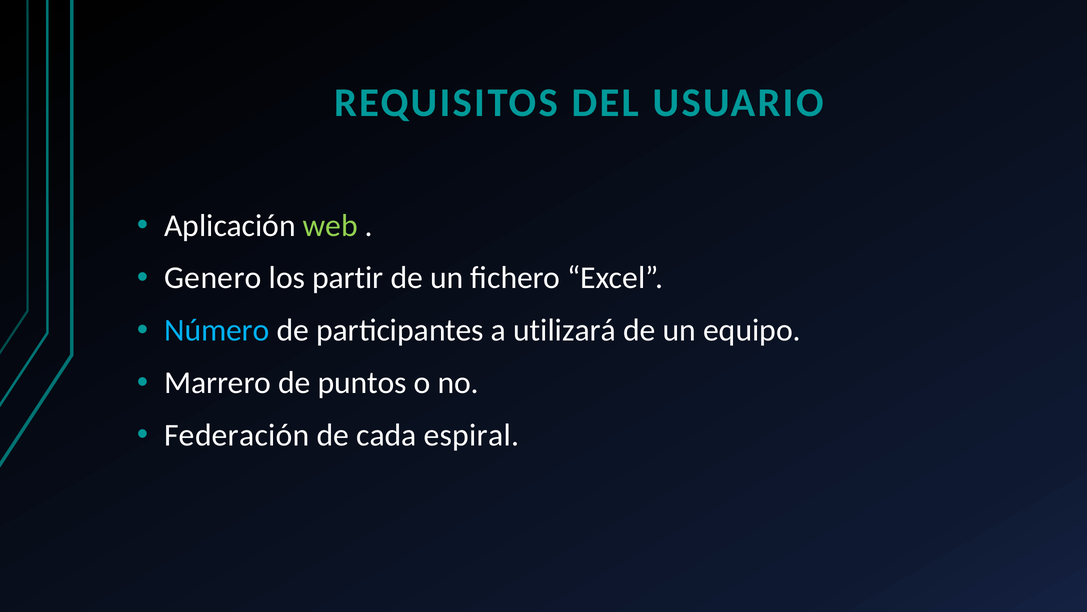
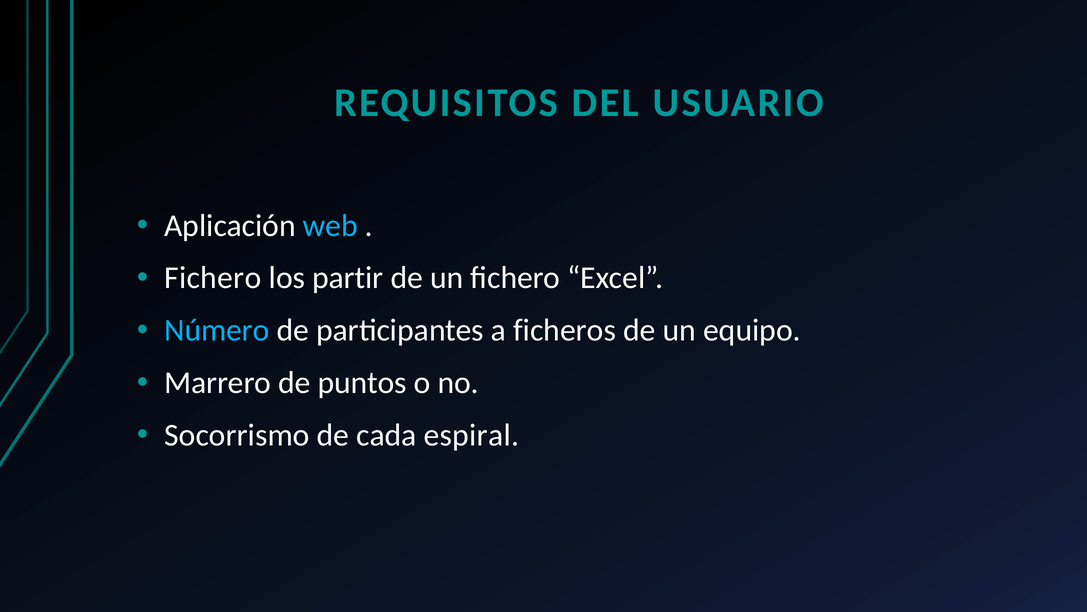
web colour: light green -> light blue (330, 225)
Genero: Genero -> Fichero (213, 278)
utilizará: utilizará -> ficheros (565, 330)
Federación: Federación -> Socorrismo (237, 435)
